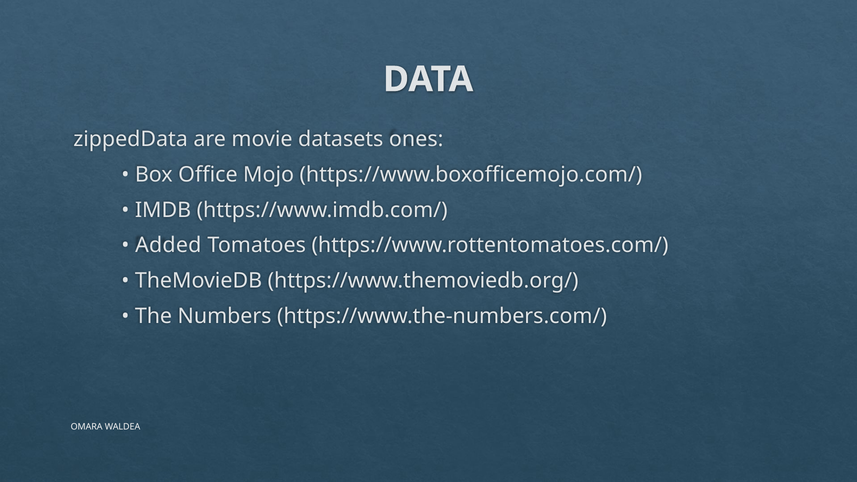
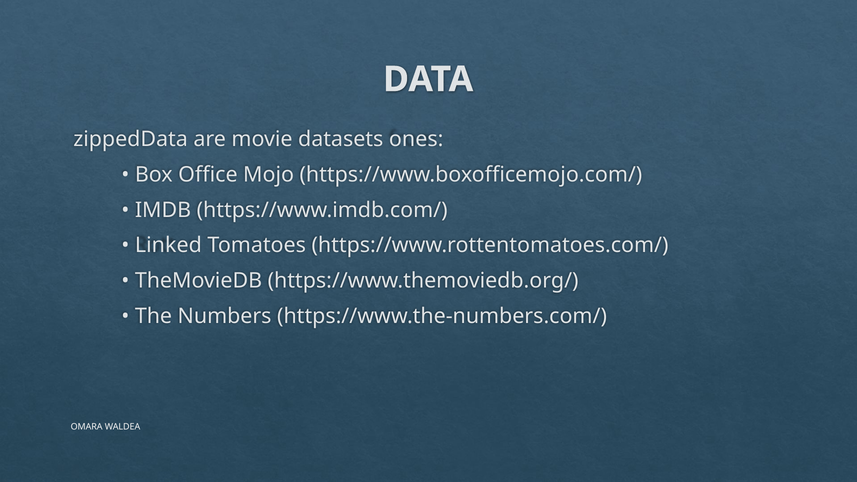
Added: Added -> Linked (168, 245)
